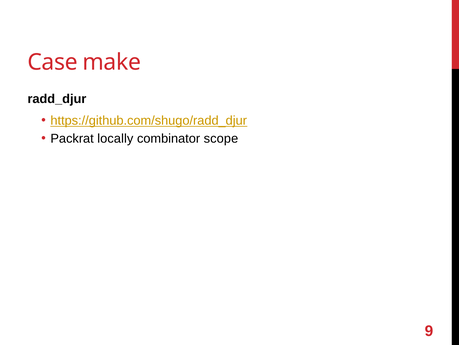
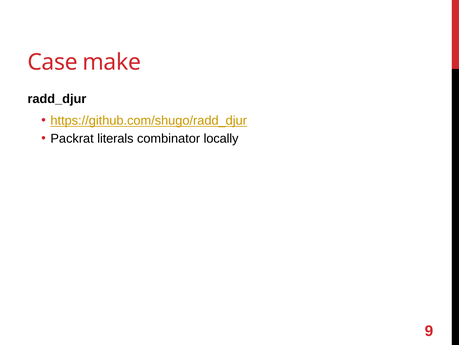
locally: locally -> literals (115, 138)
scope: scope -> locally (221, 138)
